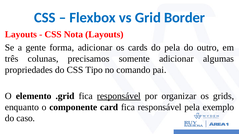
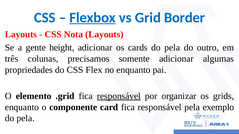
Flexbox underline: none -> present (93, 18)
forma: forma -> height (62, 48)
Tipo: Tipo -> Flex (94, 70)
no comando: comando -> enquanto (133, 70)
caso: caso -> pela (26, 119)
